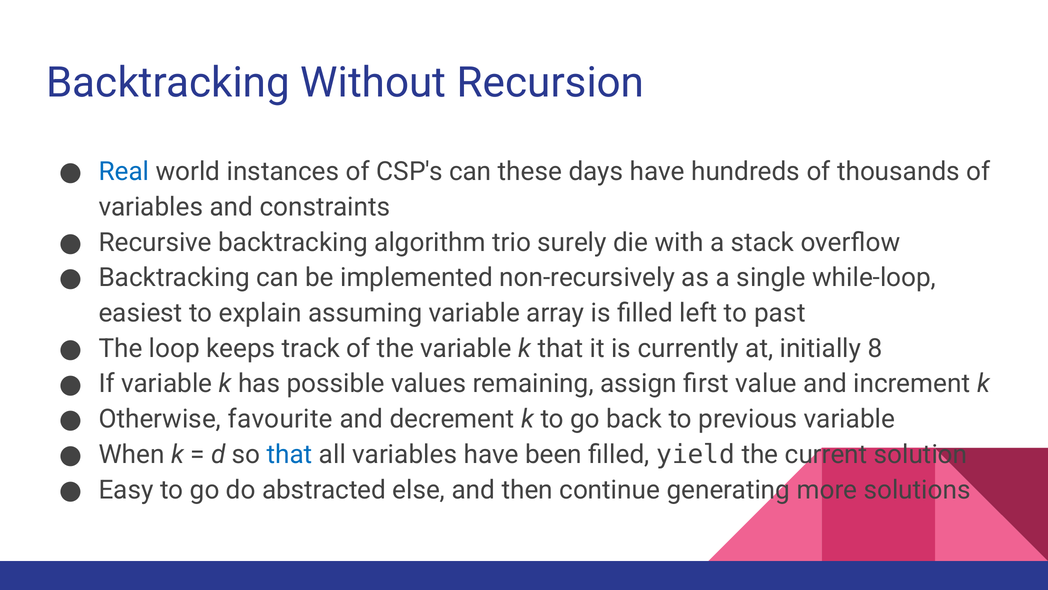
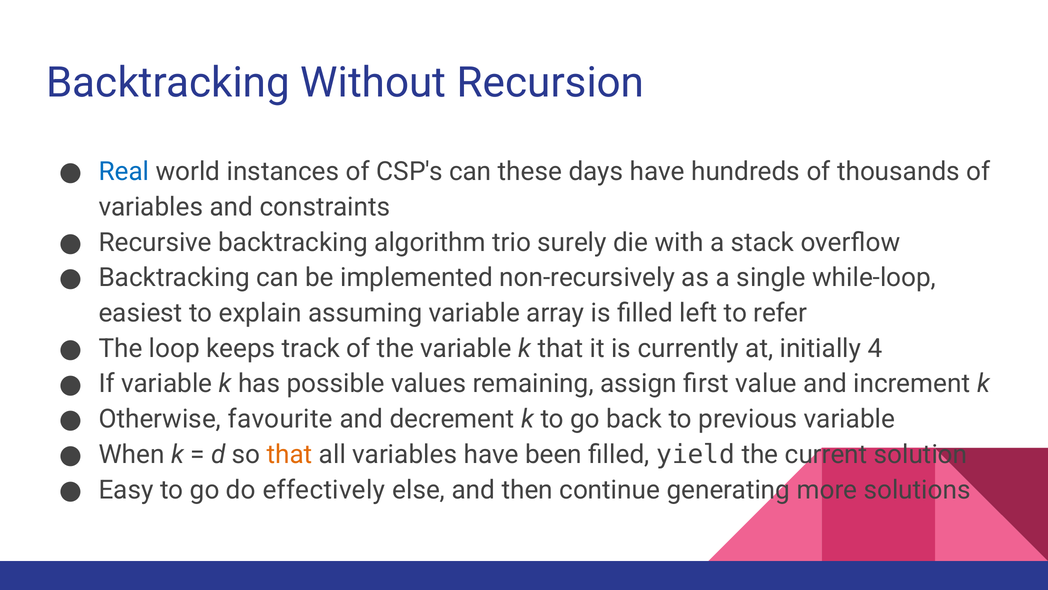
past: past -> refer (780, 313)
8: 8 -> 4 (875, 348)
that colour: blue -> orange (290, 454)
abstracted: abstracted -> effectively (324, 489)
